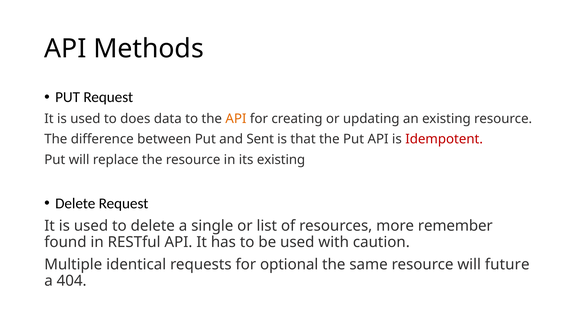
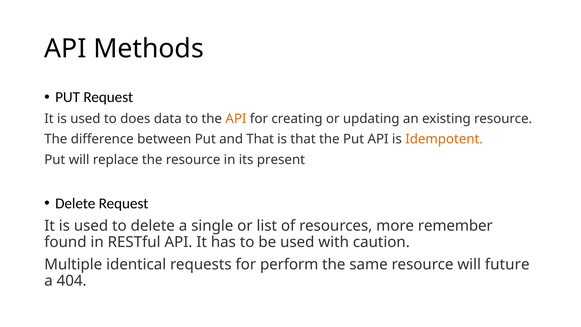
and Sent: Sent -> That (260, 139)
Idempotent colour: red -> orange (444, 139)
its existing: existing -> present (281, 160)
optional: optional -> perform (289, 264)
